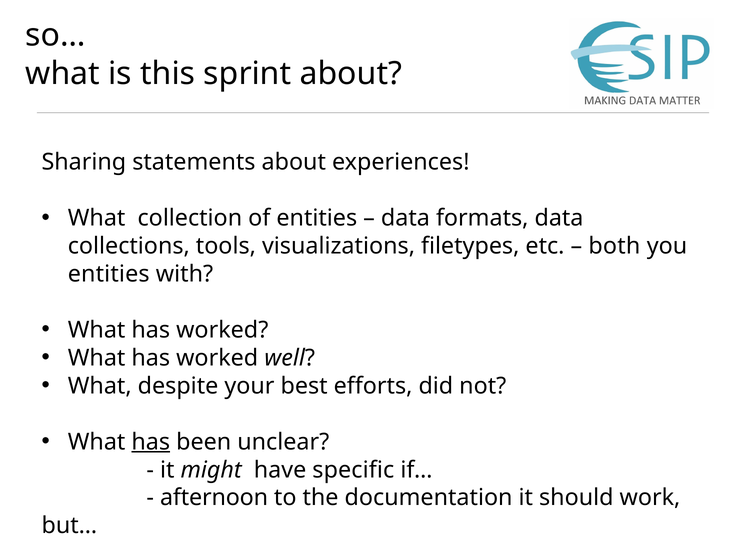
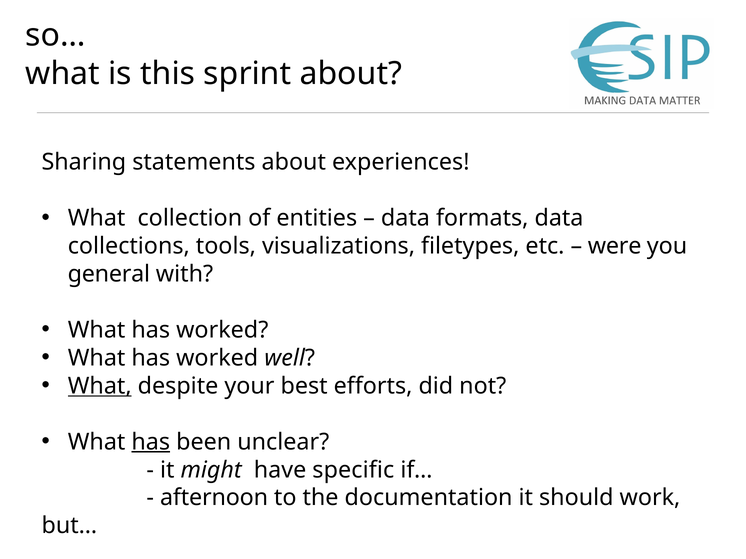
both: both -> were (615, 246)
entities: entities -> general (109, 274)
What underline: none -> present (100, 386)
